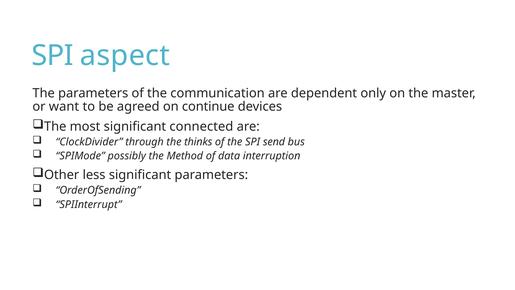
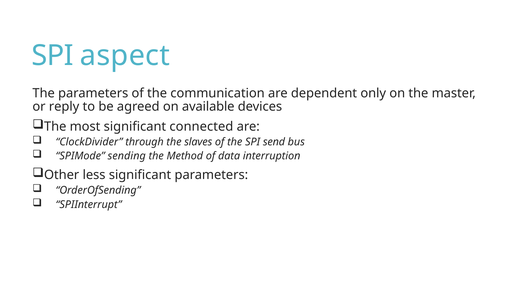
want: want -> reply (64, 106)
continue: continue -> available (208, 106)
thinks: thinks -> slaves (198, 142)
possibly: possibly -> sending (127, 156)
